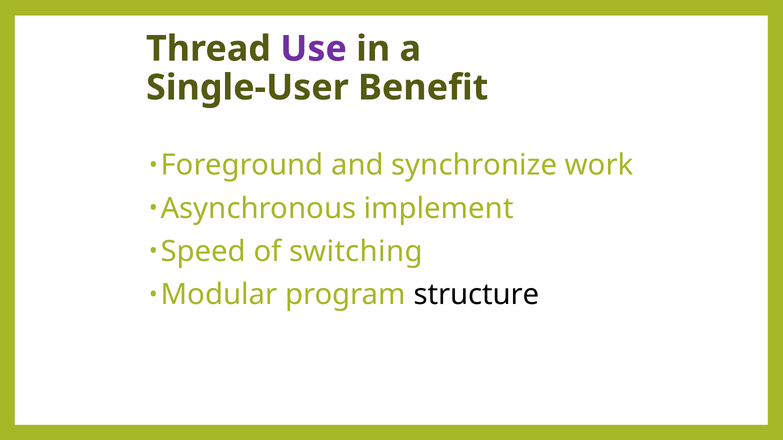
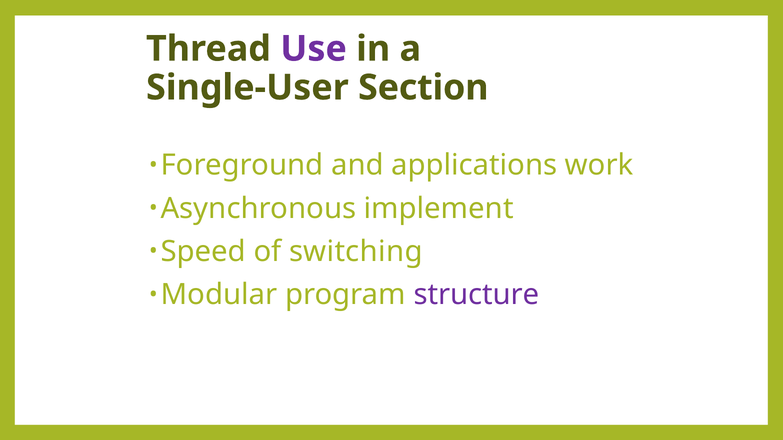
Benefit: Benefit -> Section (423, 88)
synchronize: synchronize -> applications (474, 165)
structure colour: black -> purple (477, 295)
